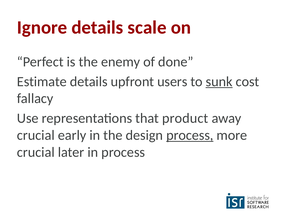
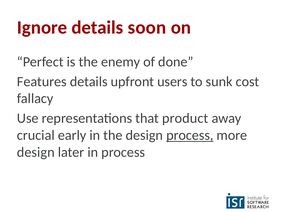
scale: scale -> soon (147, 28)
Estimate: Estimate -> Features (42, 82)
sunk underline: present -> none (219, 82)
crucial: crucial -> design (36, 152)
